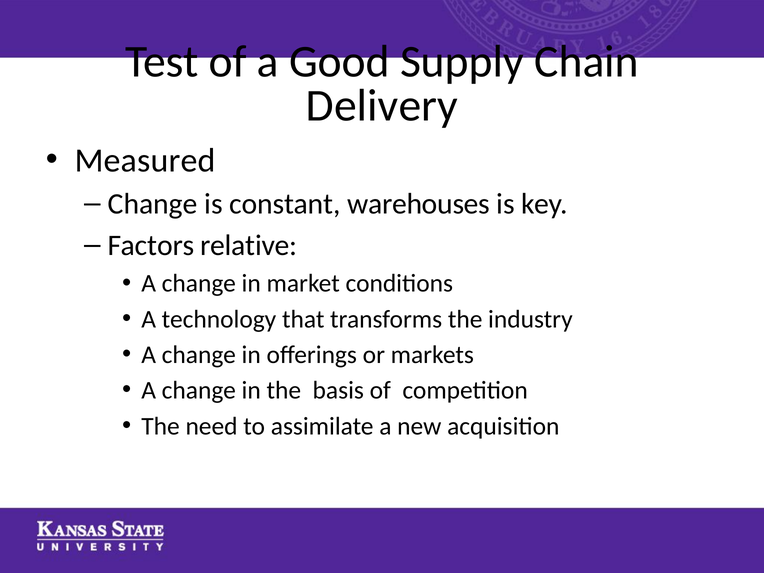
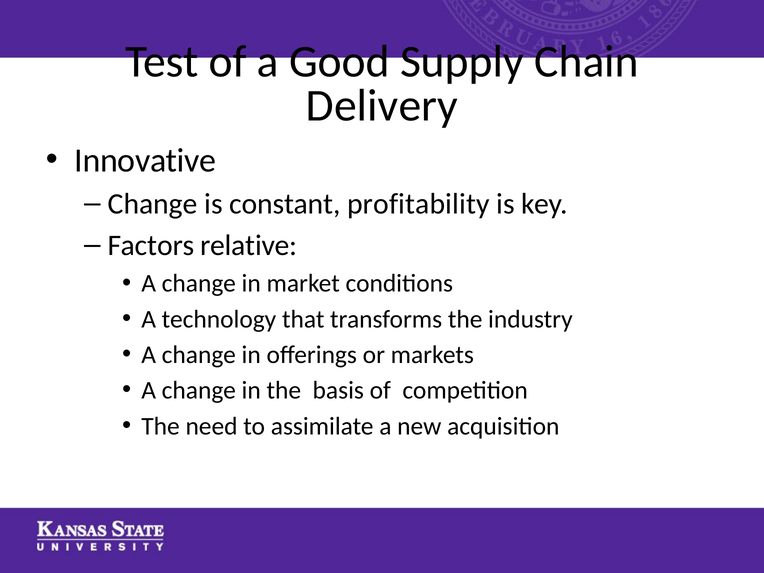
Measured: Measured -> Innovative (145, 160)
warehouses: warehouses -> profitability (418, 204)
